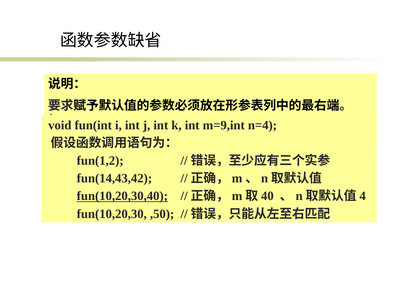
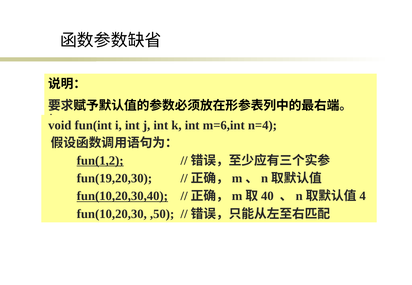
m=9,int: m=9,int -> m=6,int (224, 125)
fun(1,2 underline: none -> present (100, 161)
fun(14,43,42: fun(14,43,42 -> fun(19,20,30 (114, 179)
